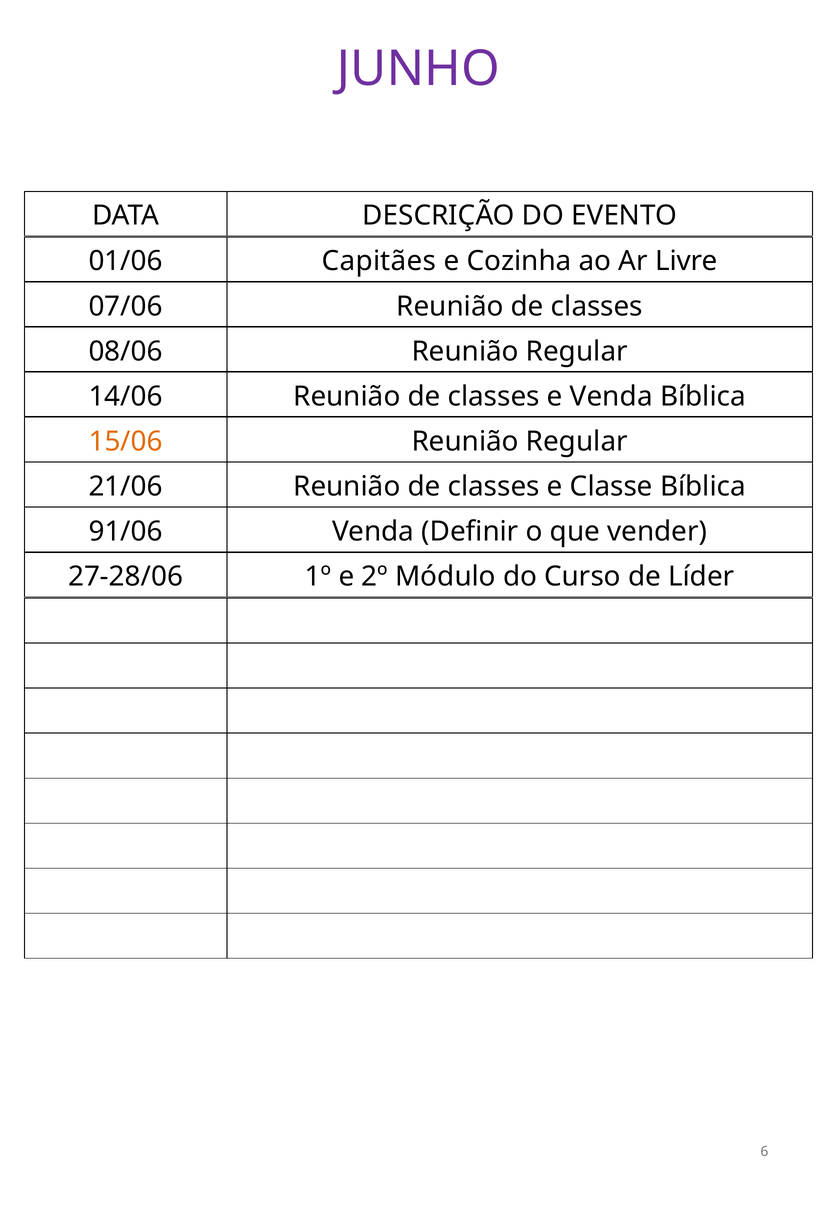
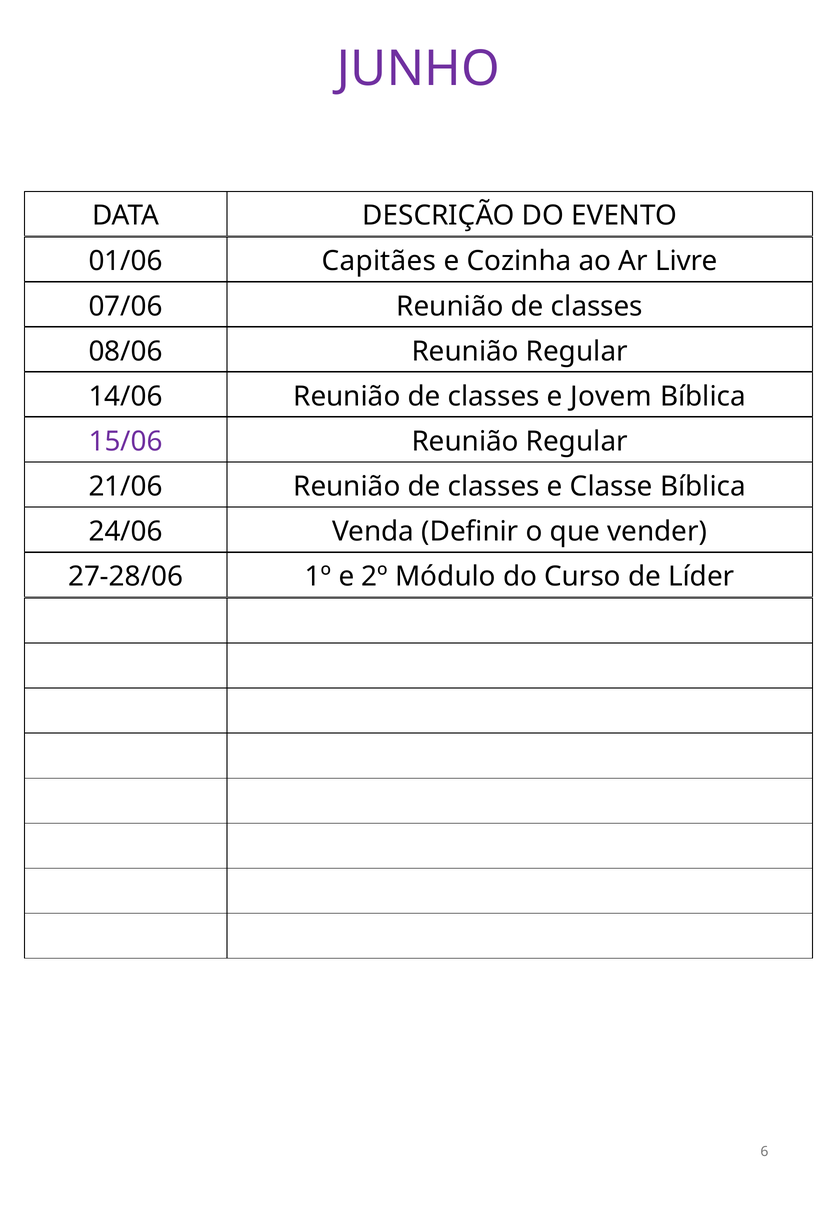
e Venda: Venda -> Jovem (611, 397)
15/06 colour: orange -> purple (126, 442)
91/06: 91/06 -> 24/06 (126, 532)
